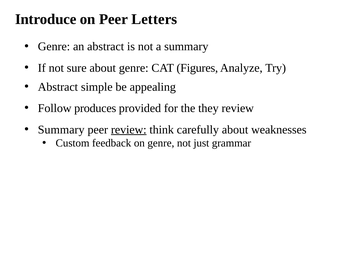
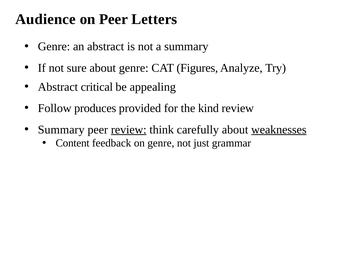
Introduce: Introduce -> Audience (46, 19)
simple: simple -> critical (97, 87)
they: they -> kind (208, 108)
weaknesses underline: none -> present (279, 130)
Custom: Custom -> Content (73, 143)
